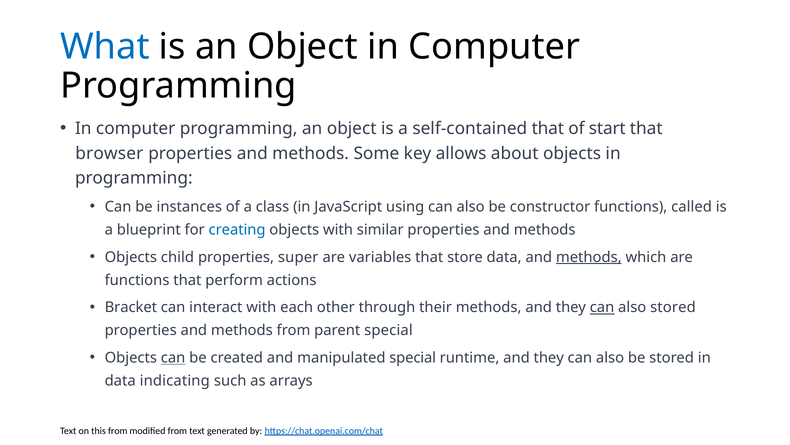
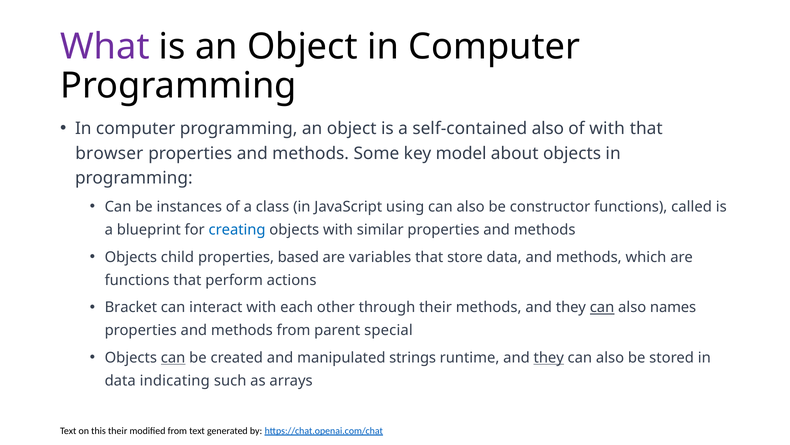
What colour: blue -> purple (105, 47)
self-contained that: that -> also (548, 128)
of start: start -> with (607, 128)
allows: allows -> model (461, 153)
super: super -> based (298, 257)
methods underline: present -> none (589, 257)
also stored: stored -> names (673, 307)
manipulated special: special -> strings (413, 357)
they underline: none -> present (549, 357)
this from: from -> their (118, 430)
